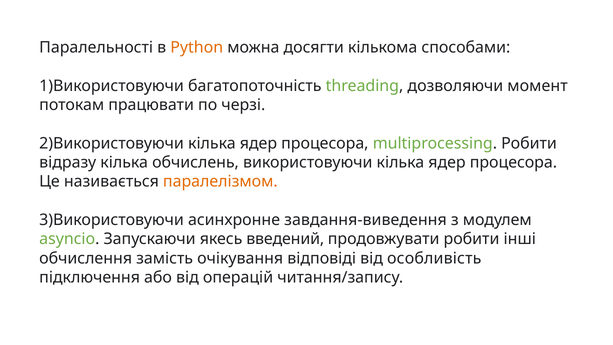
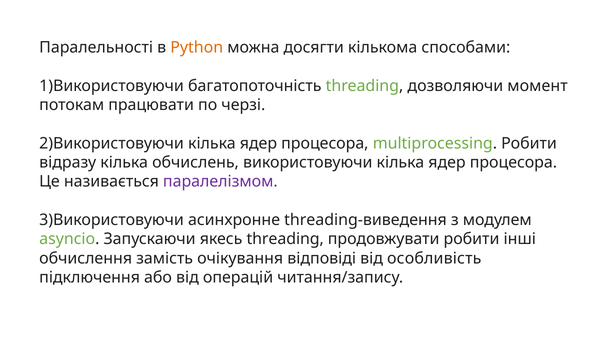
паралелізмом colour: orange -> purple (220, 182)
завдання-виведення: завдання-виведення -> threading-виведення (366, 220)
якесь введений: введений -> threading (285, 239)
